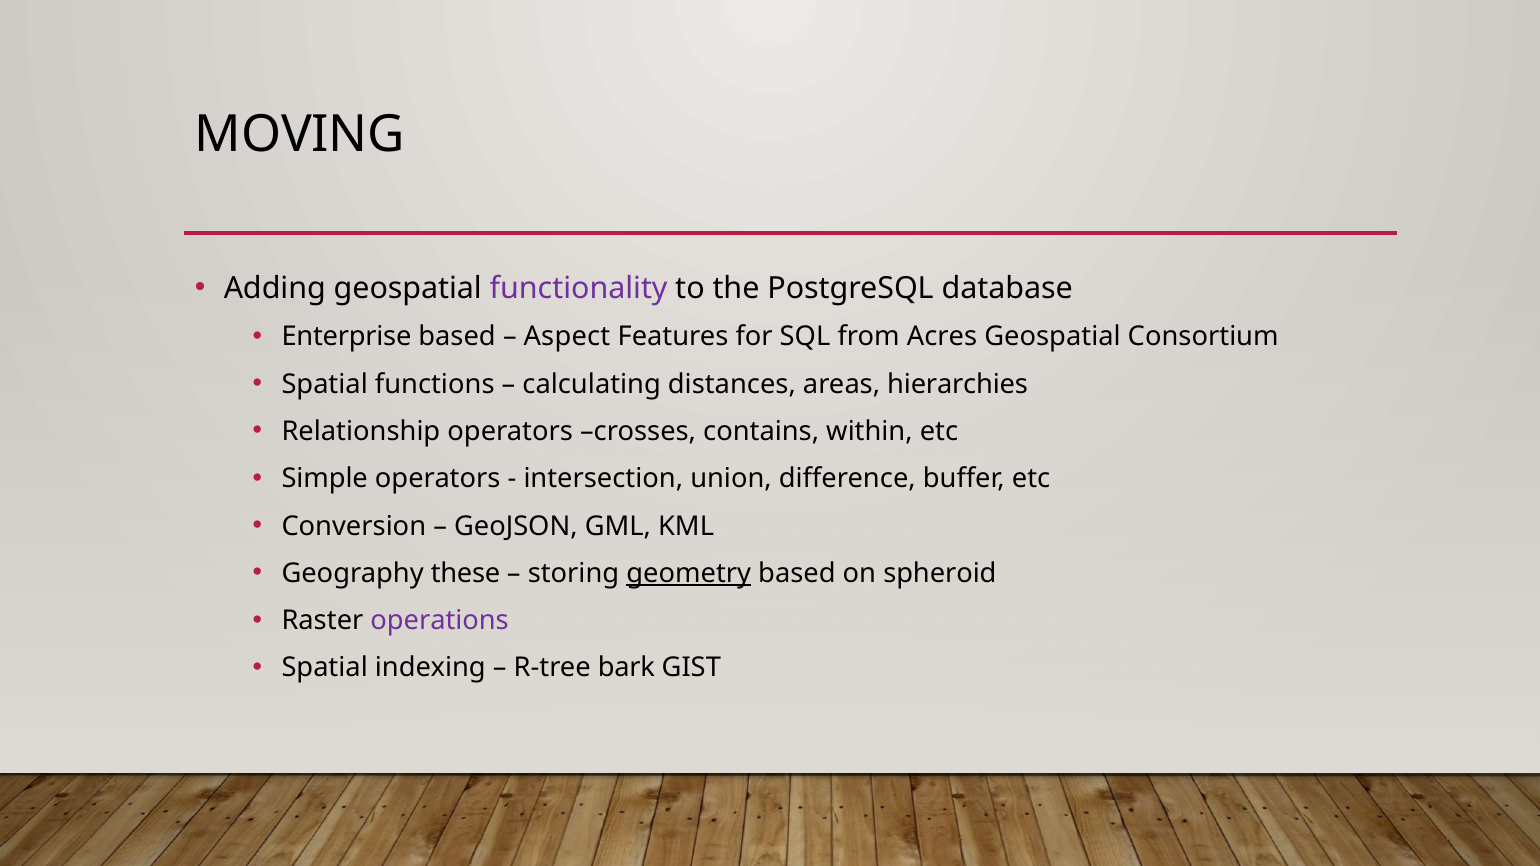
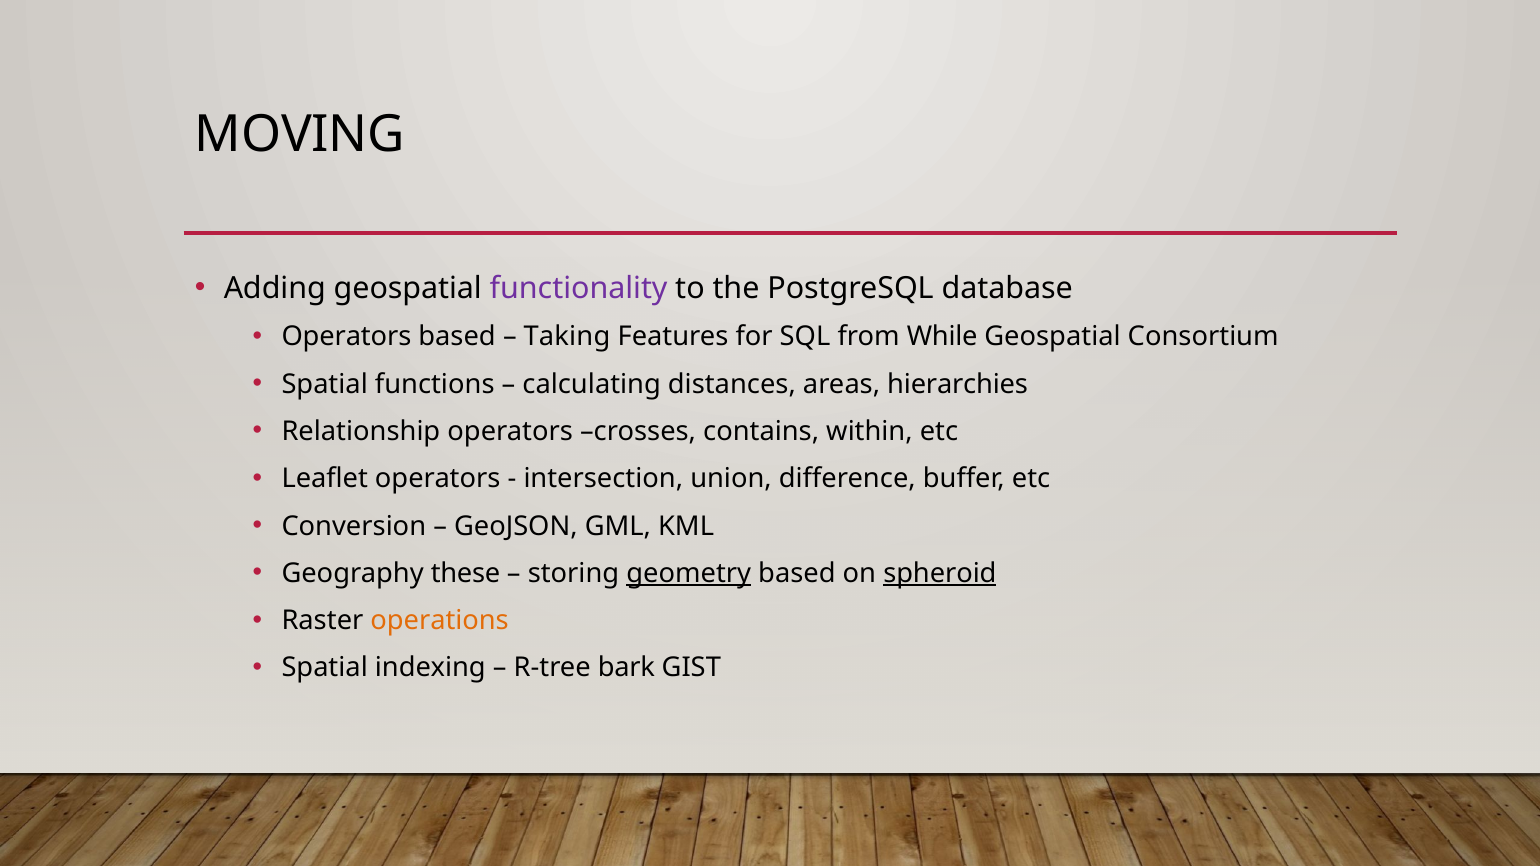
Enterprise: Enterprise -> Operators (346, 337)
Aspect: Aspect -> Taking (567, 337)
Acres: Acres -> While (942, 337)
Simple: Simple -> Leaflet (325, 479)
spheroid underline: none -> present (940, 573)
operations colour: purple -> orange (440, 621)
